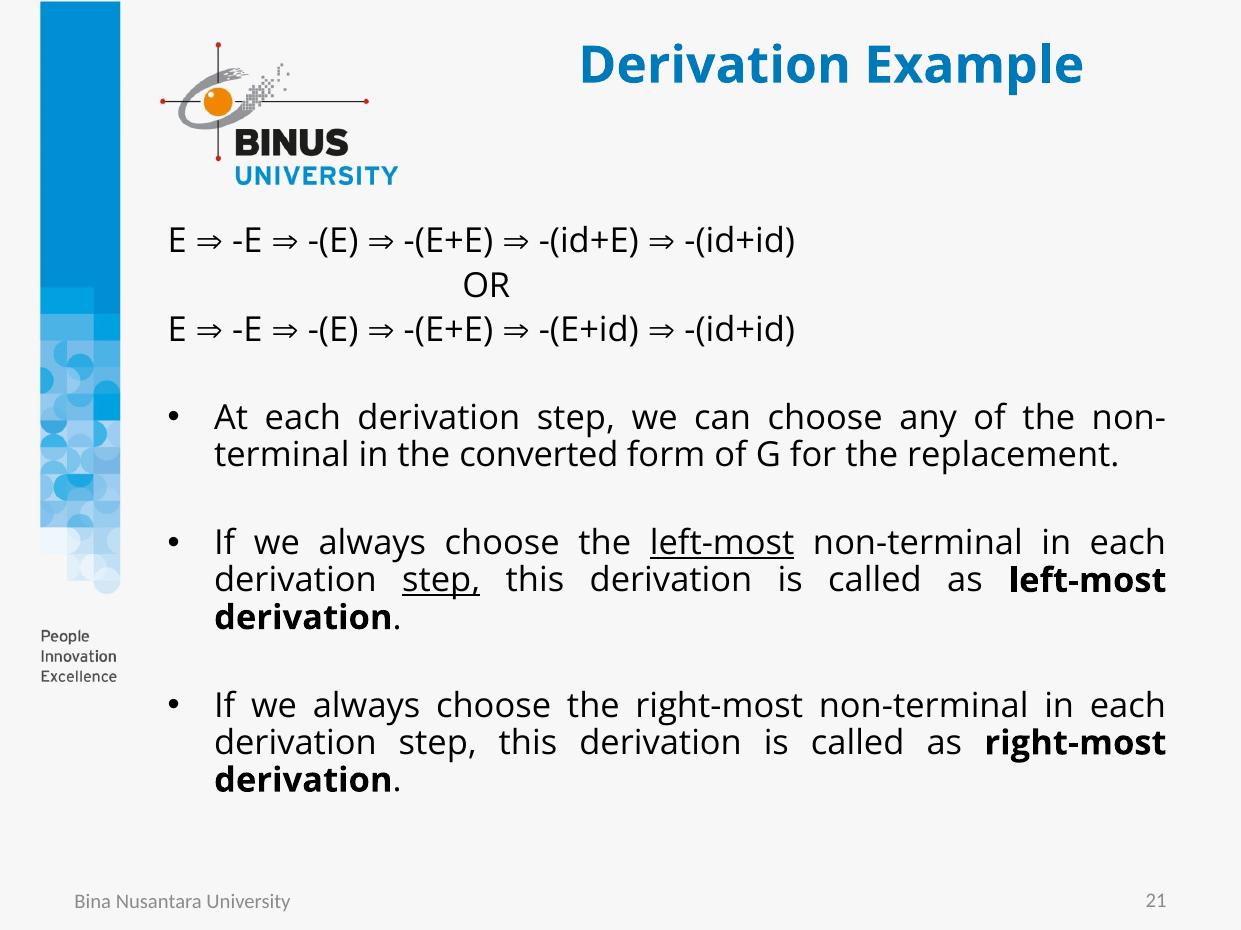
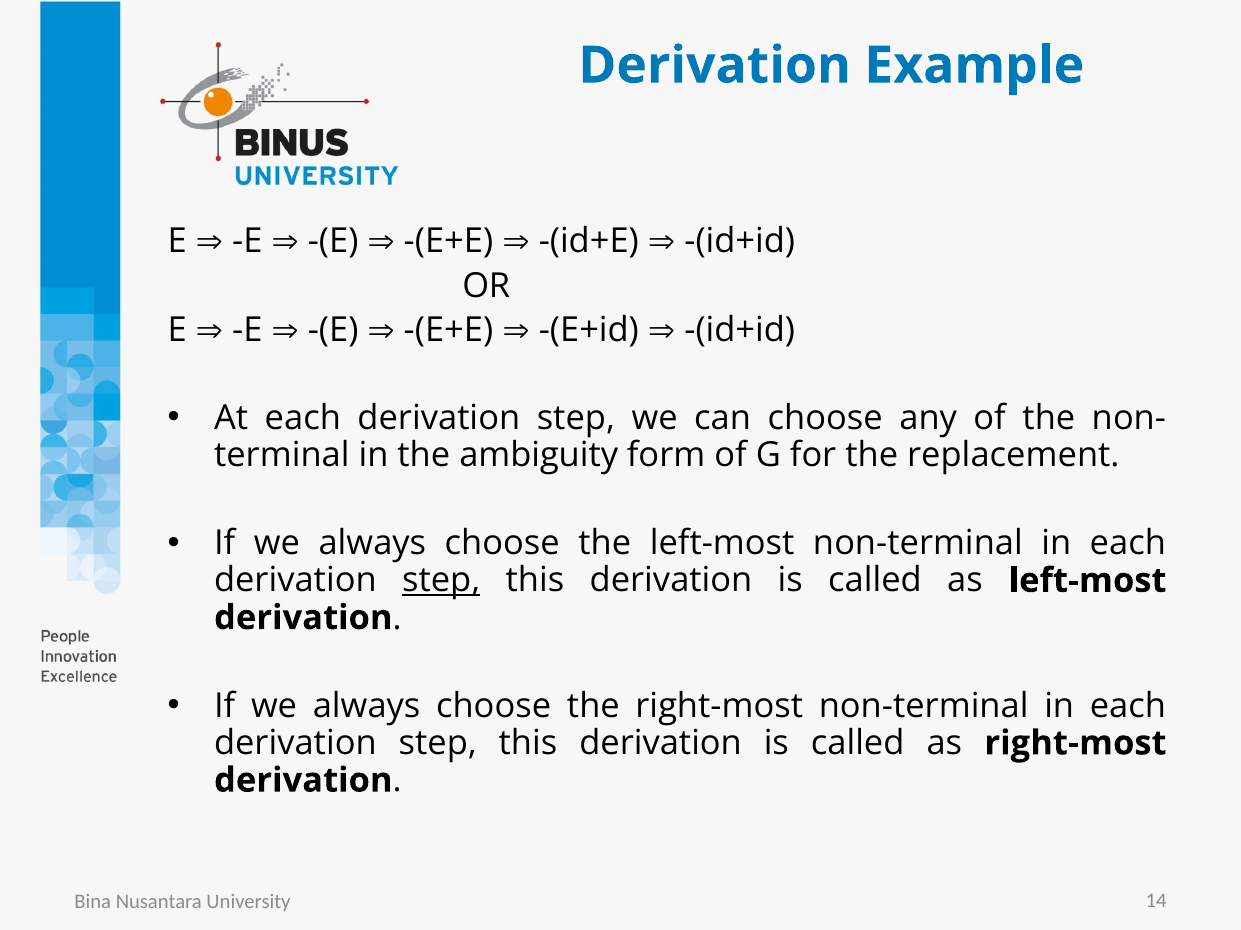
converted: converted -> ambiguity (539, 456)
left-most underline: present -> none (722, 544)
21: 21 -> 14 (1156, 902)
